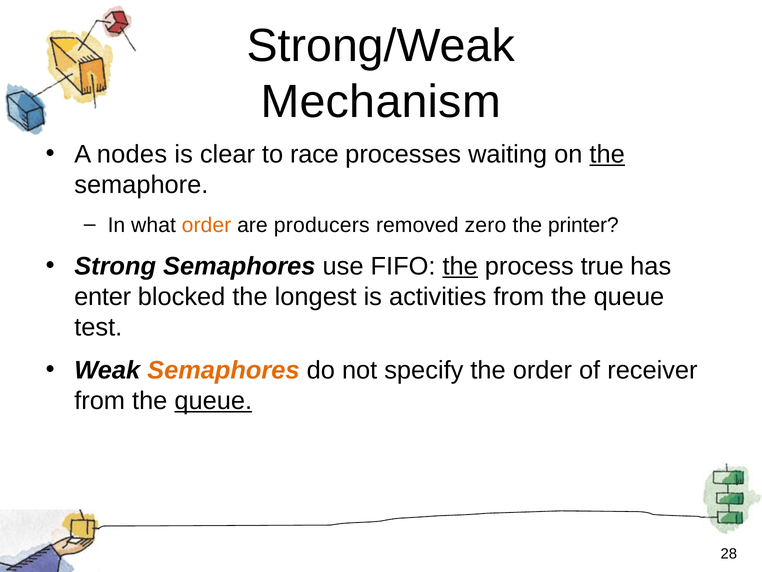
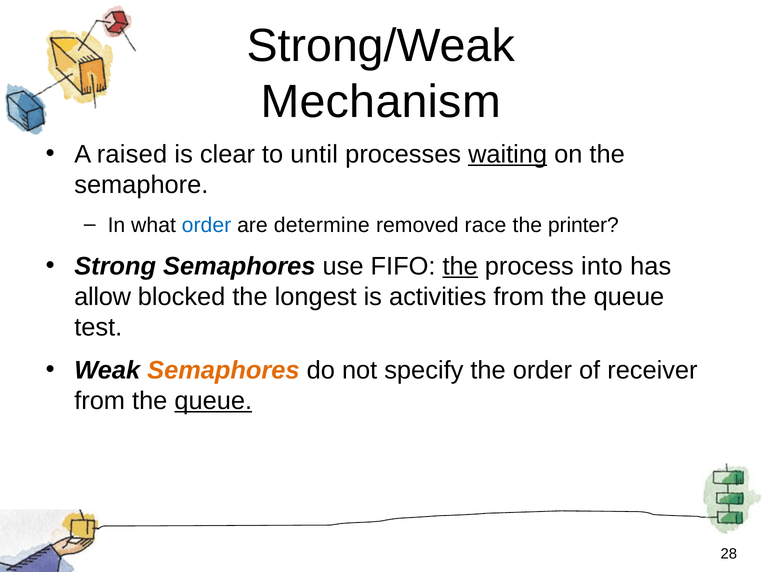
nodes: nodes -> raised (132, 154)
race: race -> until (314, 154)
waiting underline: none -> present (508, 154)
the underline: present -> none (607, 154)
order colour: orange -> blue (206, 225)
producers: producers -> determine (322, 225)
zero: zero -> race (485, 225)
true: true -> into (602, 266)
enter: enter -> allow (103, 296)
